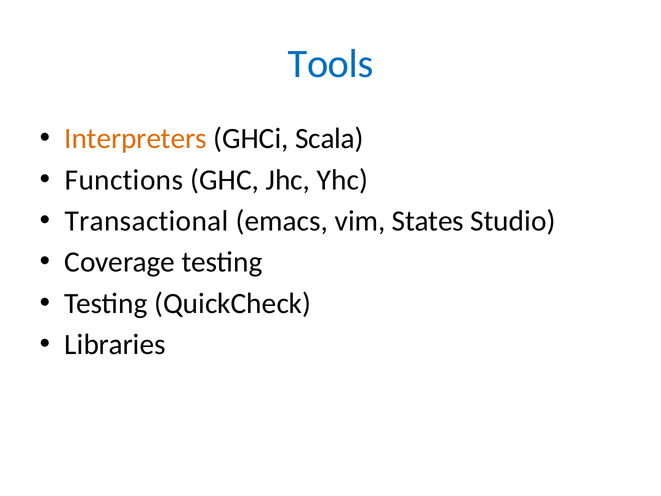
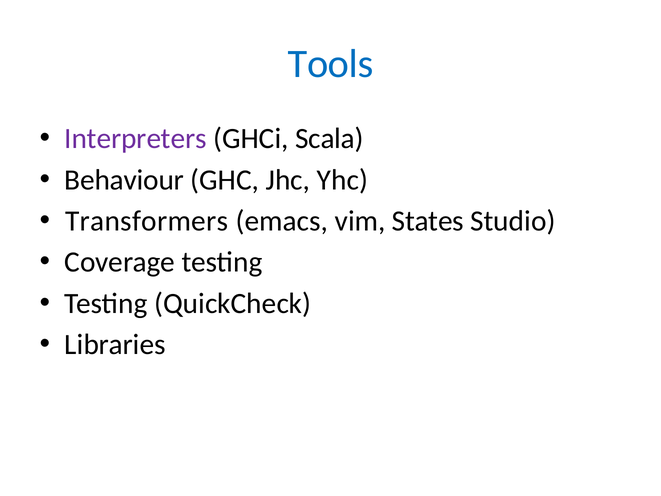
Interpreters colour: orange -> purple (136, 139)
Functions: Functions -> Behaviour (124, 180)
Transactional: Transactional -> Transformers (147, 221)
